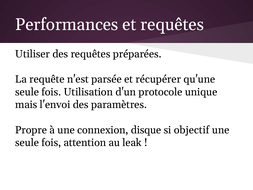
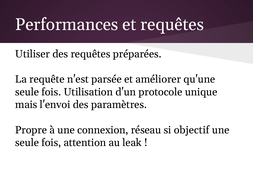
récupérer: récupérer -> améliorer (158, 79)
disque: disque -> réseau (146, 130)
